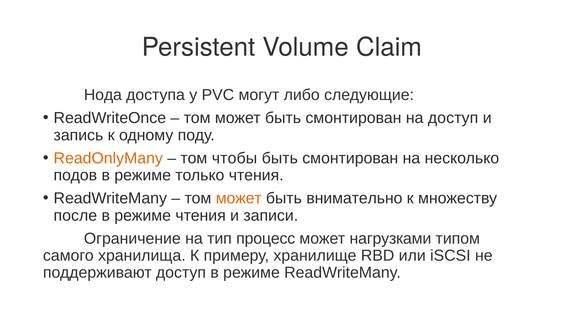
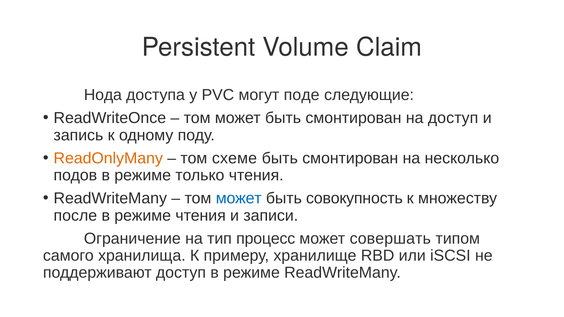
либо: либо -> поде (302, 95)
чтобы: чтобы -> схеме (234, 158)
может colour: orange -> blue (239, 198)
внимательно: внимательно -> совокупность (354, 198)
нагрузками: нагрузками -> совершать (390, 239)
